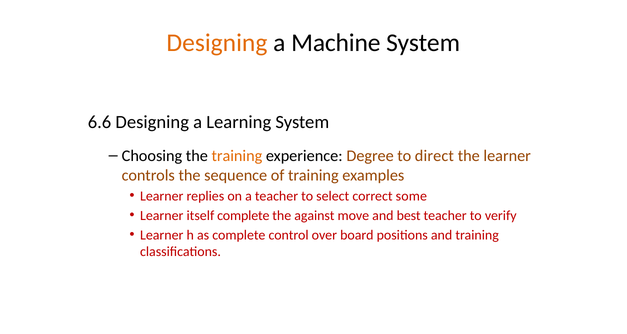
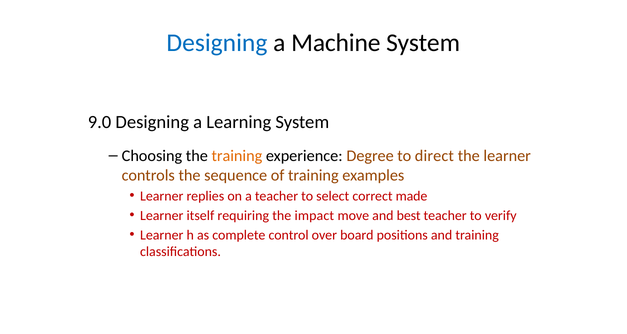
Designing colour: orange -> blue (217, 43)
6.6: 6.6 -> 9.0 (100, 122)
some: some -> made (411, 196)
itself complete: complete -> requiring (243, 216)
against: against -> impact (314, 216)
